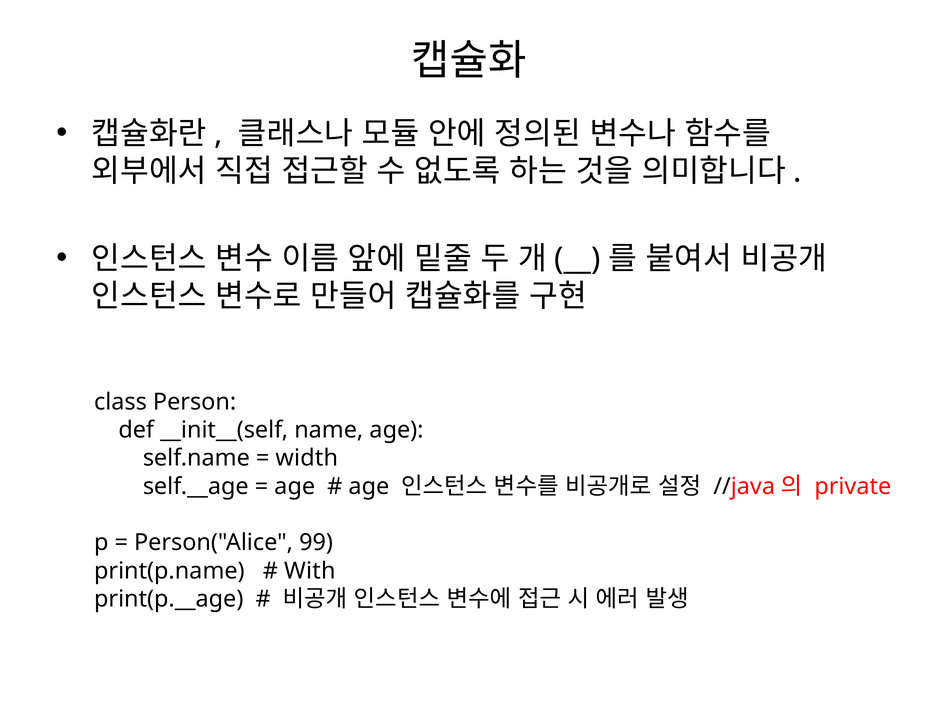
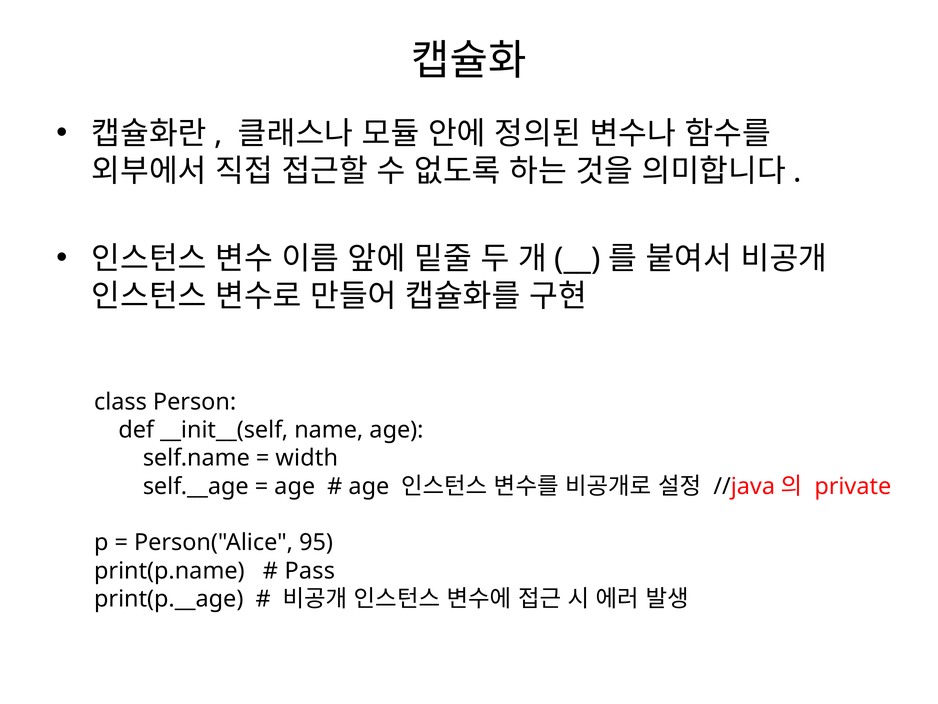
99: 99 -> 95 (316, 542)
With: With -> Pass (310, 570)
